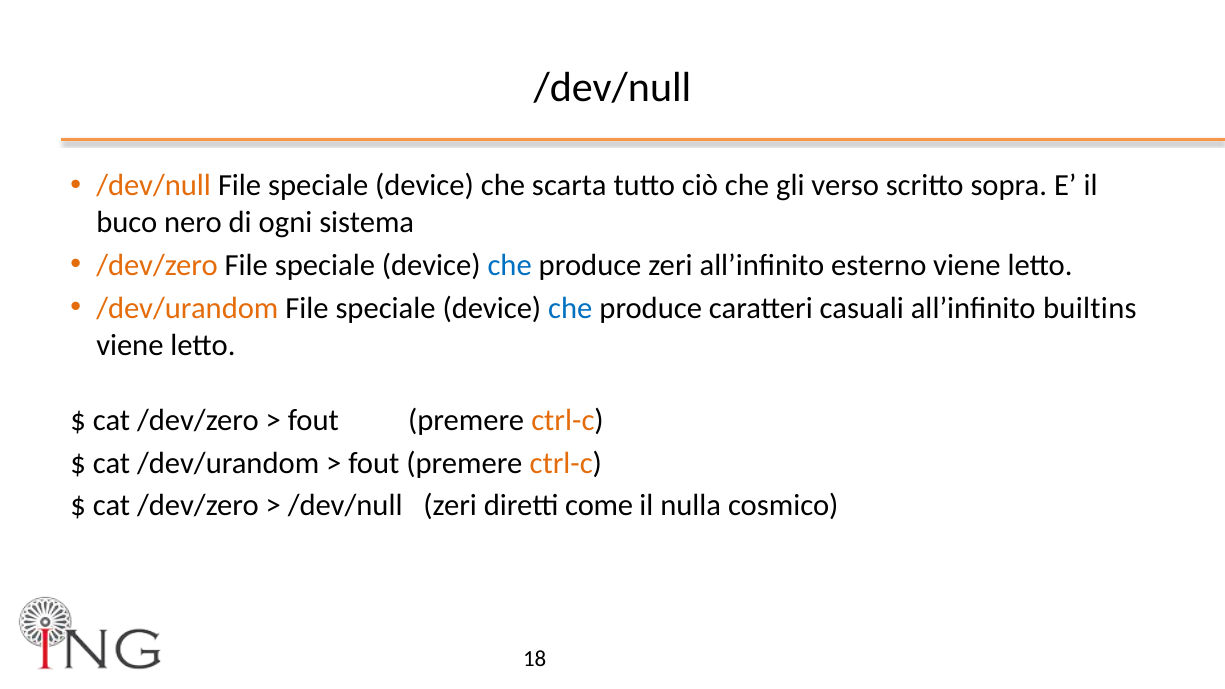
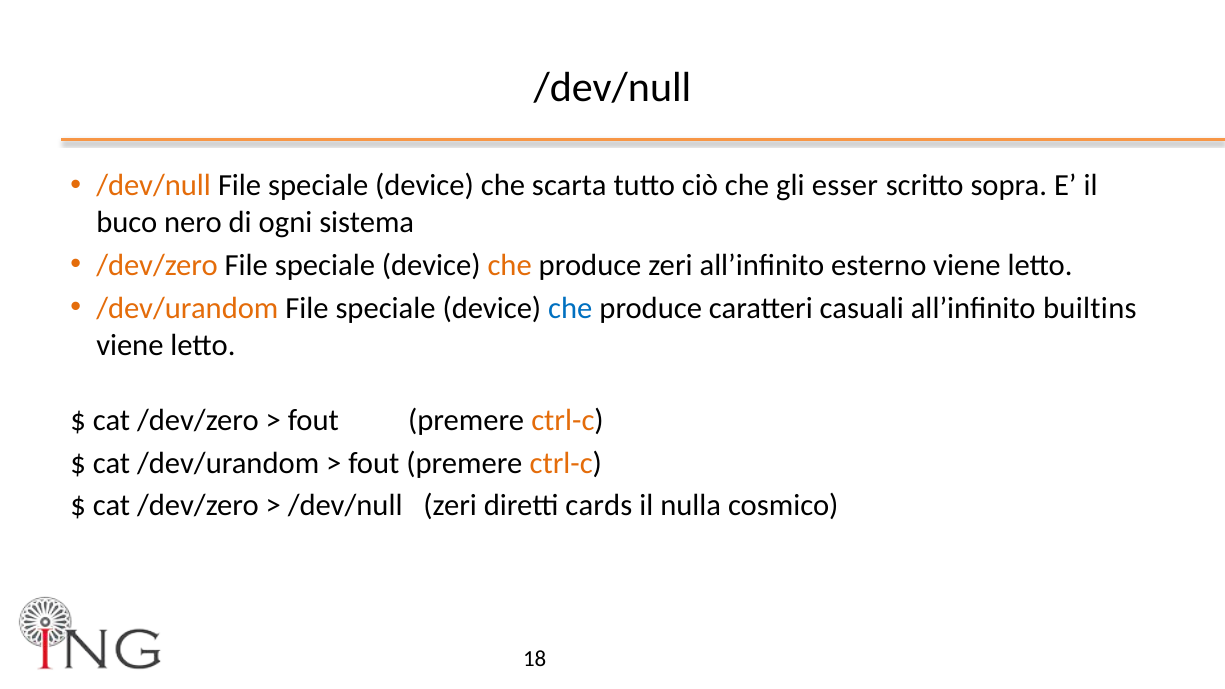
verso: verso -> esser (845, 186)
che colour: blue -> orange (510, 266)
come: come -> cards (599, 506)
